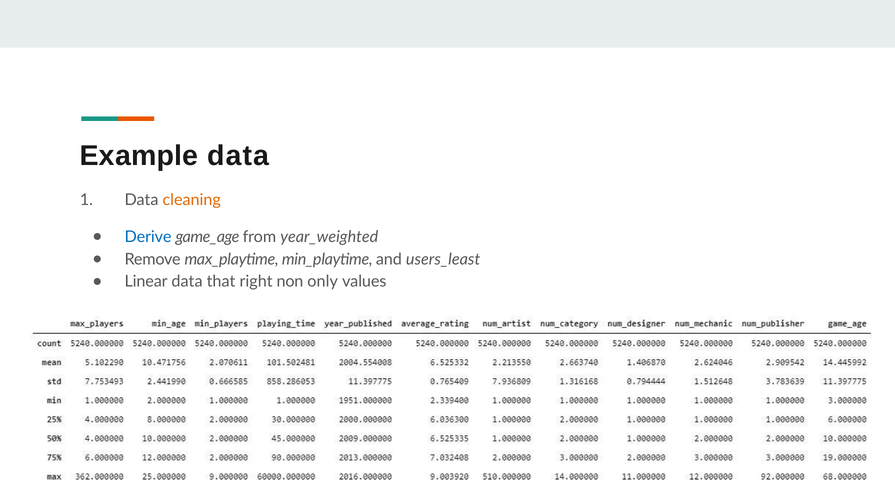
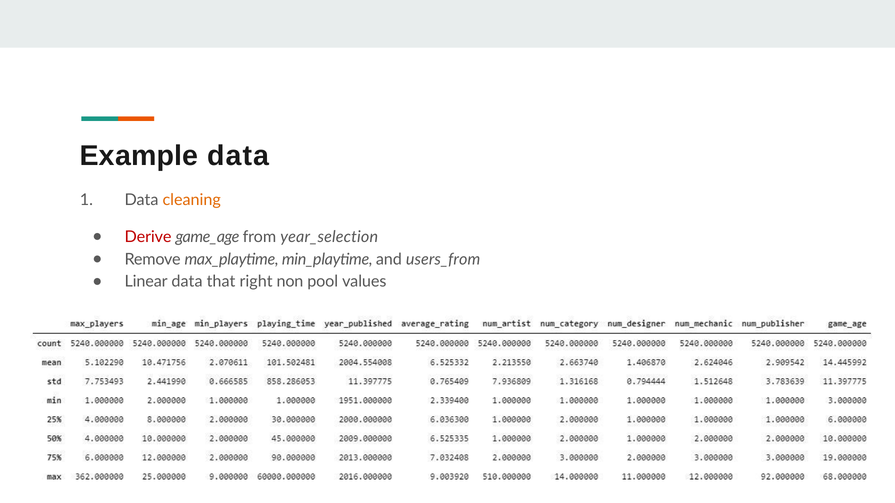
Derive colour: blue -> red (148, 237)
year_weighted: year_weighted -> year_selection (329, 237)
users_least: users_least -> users_from (443, 260)
only: only -> pool (323, 282)
